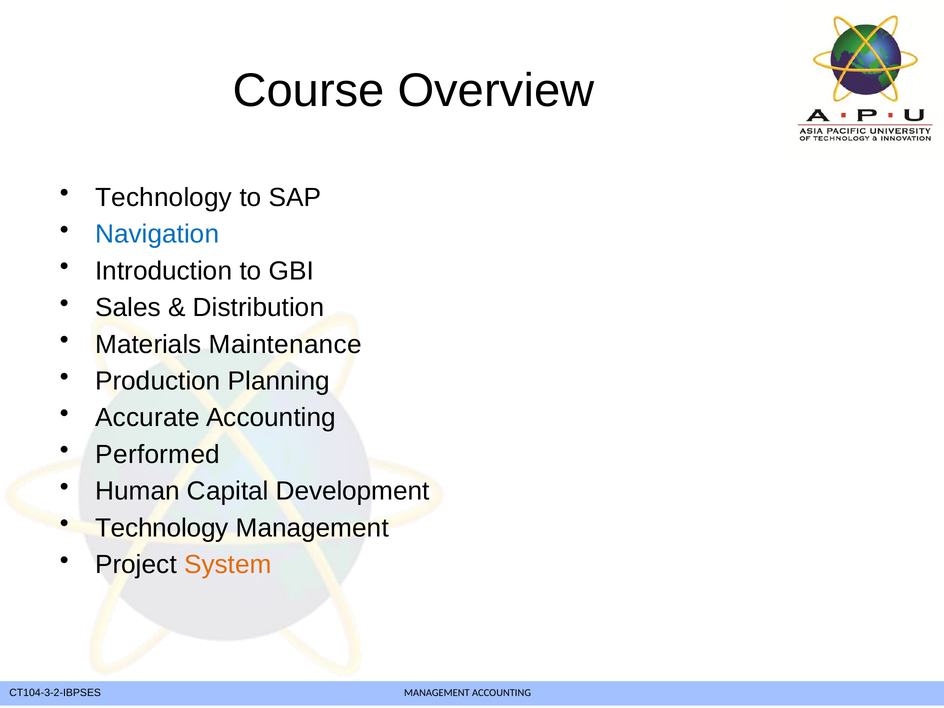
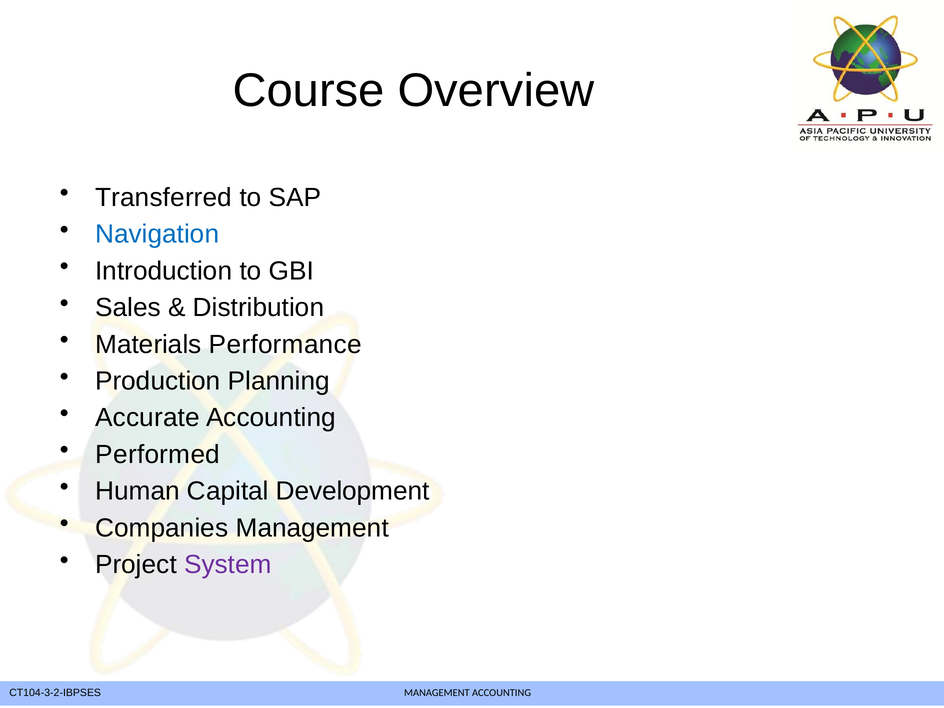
Technology: Technology -> Transferred (164, 197)
Maintenance: Maintenance -> Performance (285, 344)
Technology: Technology -> Companies (162, 528)
System colour: orange -> purple (228, 565)
